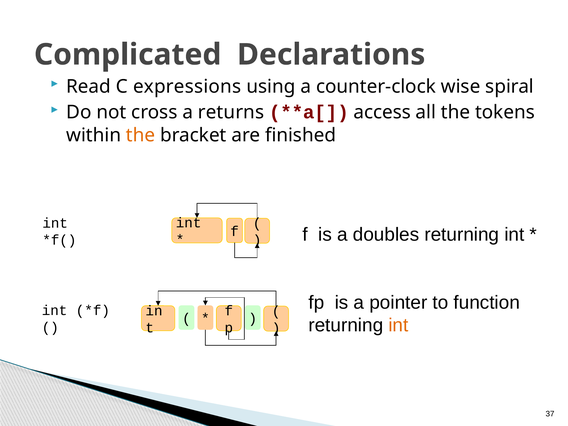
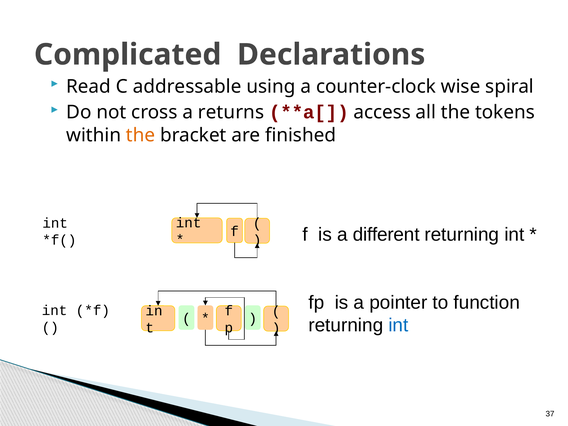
expressions: expressions -> addressable (187, 87)
doubles: doubles -> different (386, 235)
int colour: orange -> blue (398, 325)
